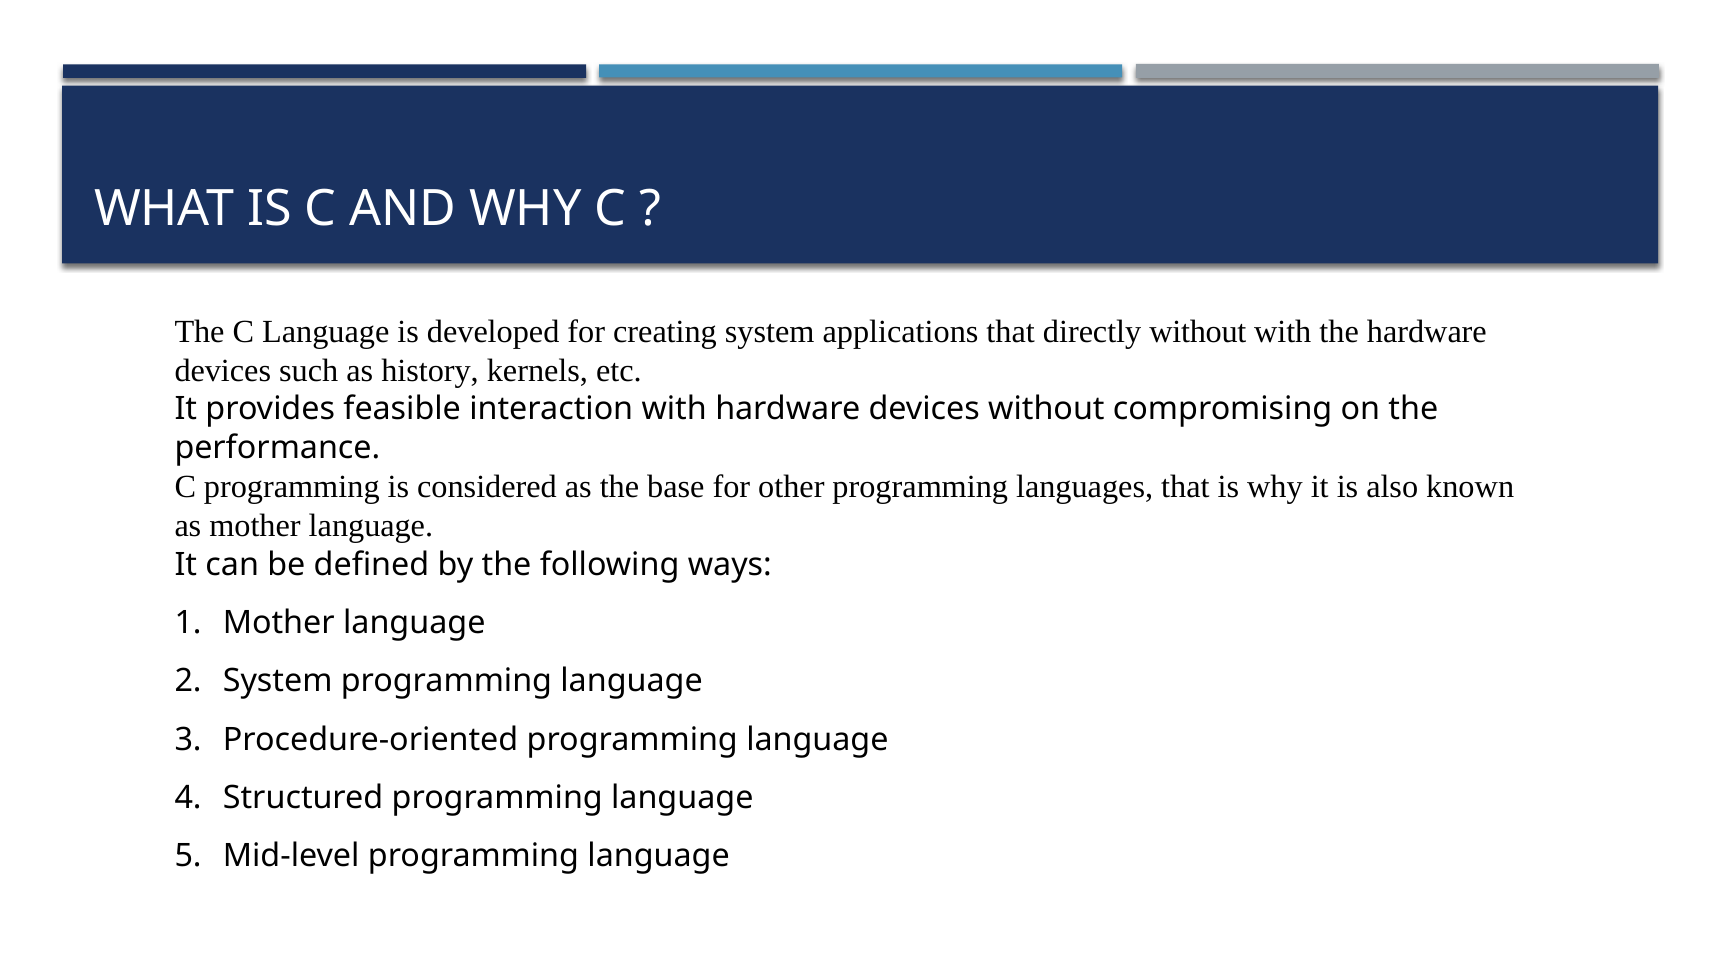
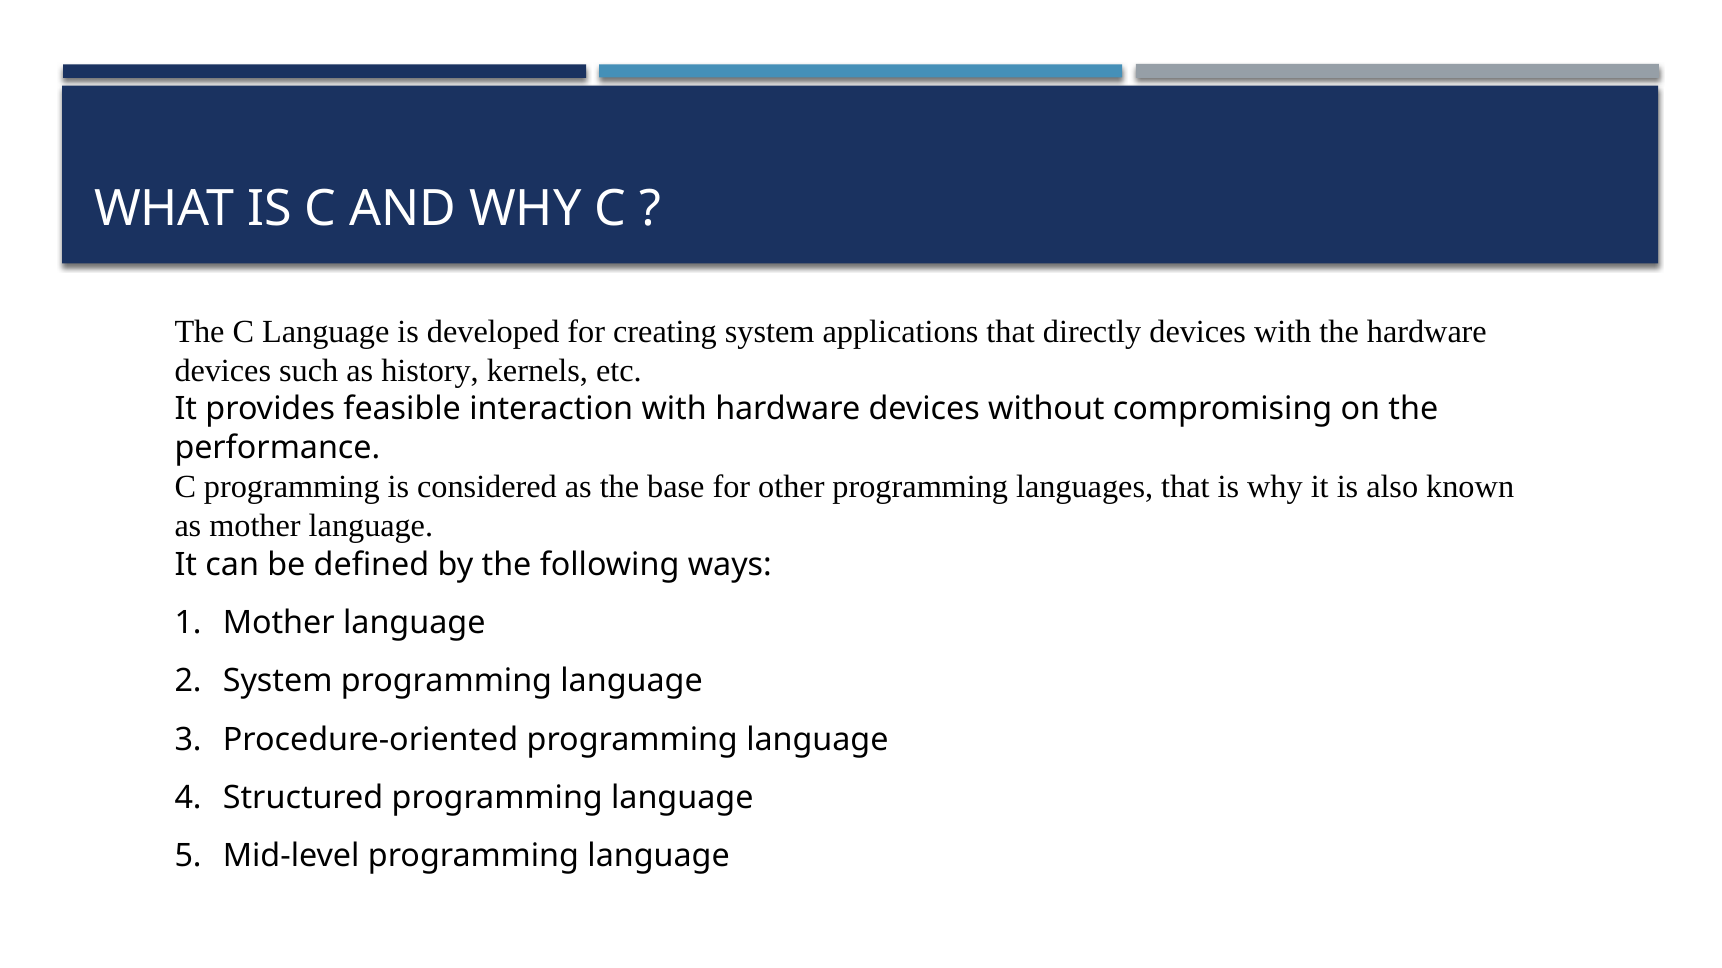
directly without: without -> devices (1198, 332)
